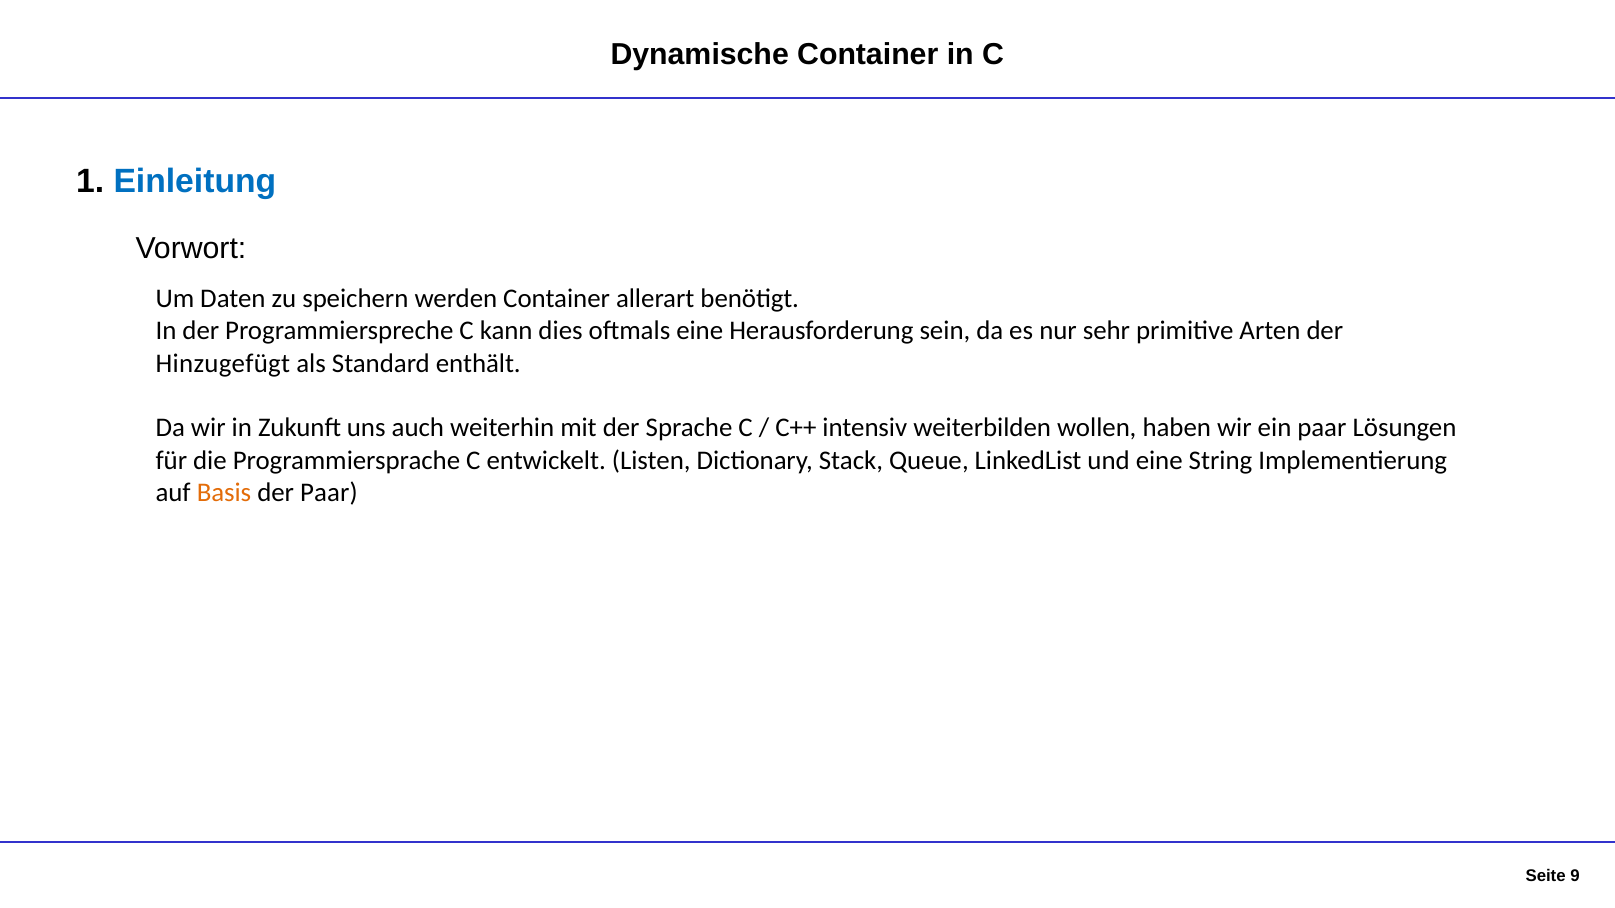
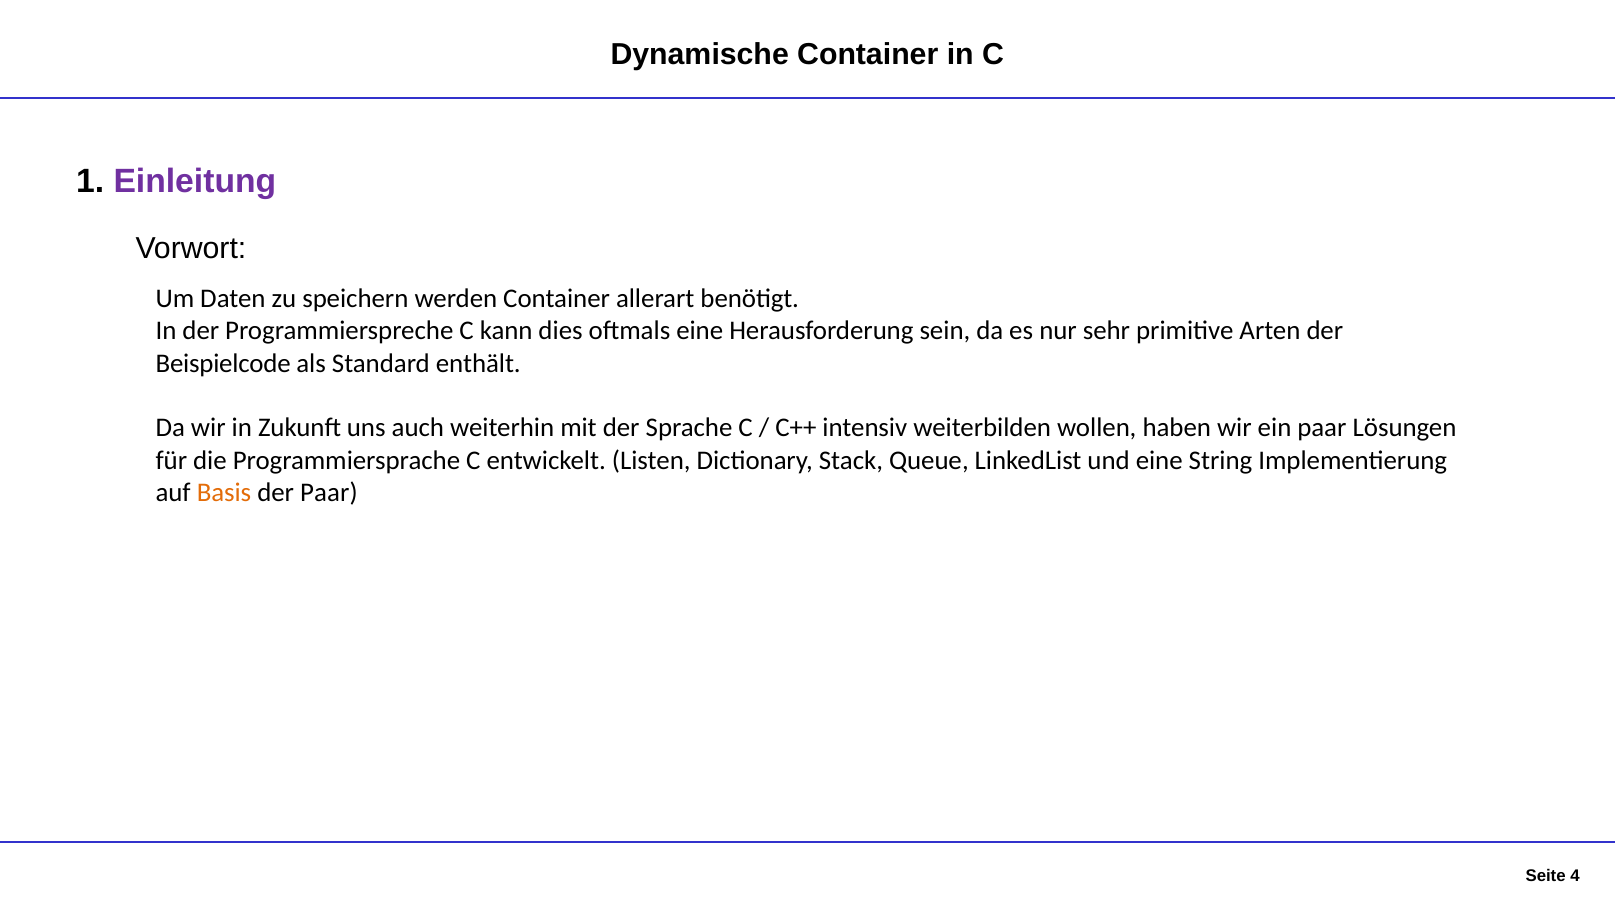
Einleitung colour: blue -> purple (195, 181)
Hinzugefügt: Hinzugefügt -> Beispielcode (223, 364)
9: 9 -> 4 (1575, 876)
